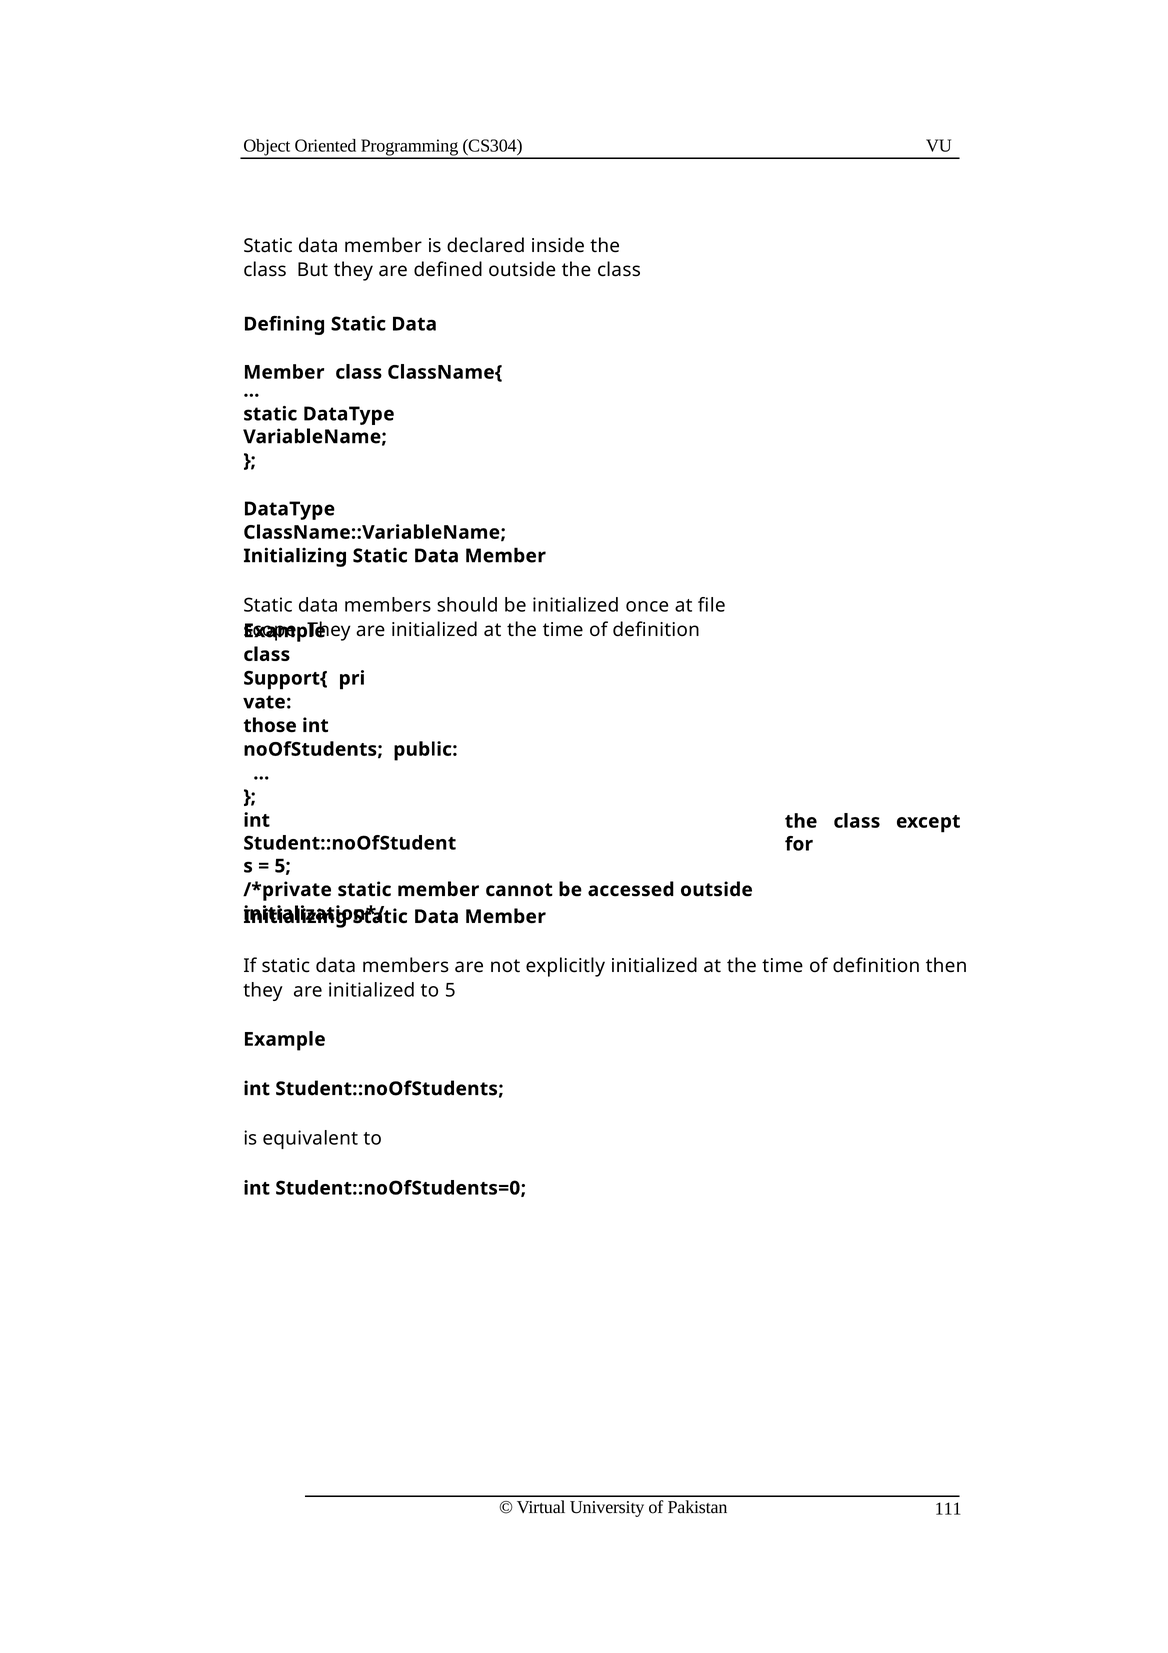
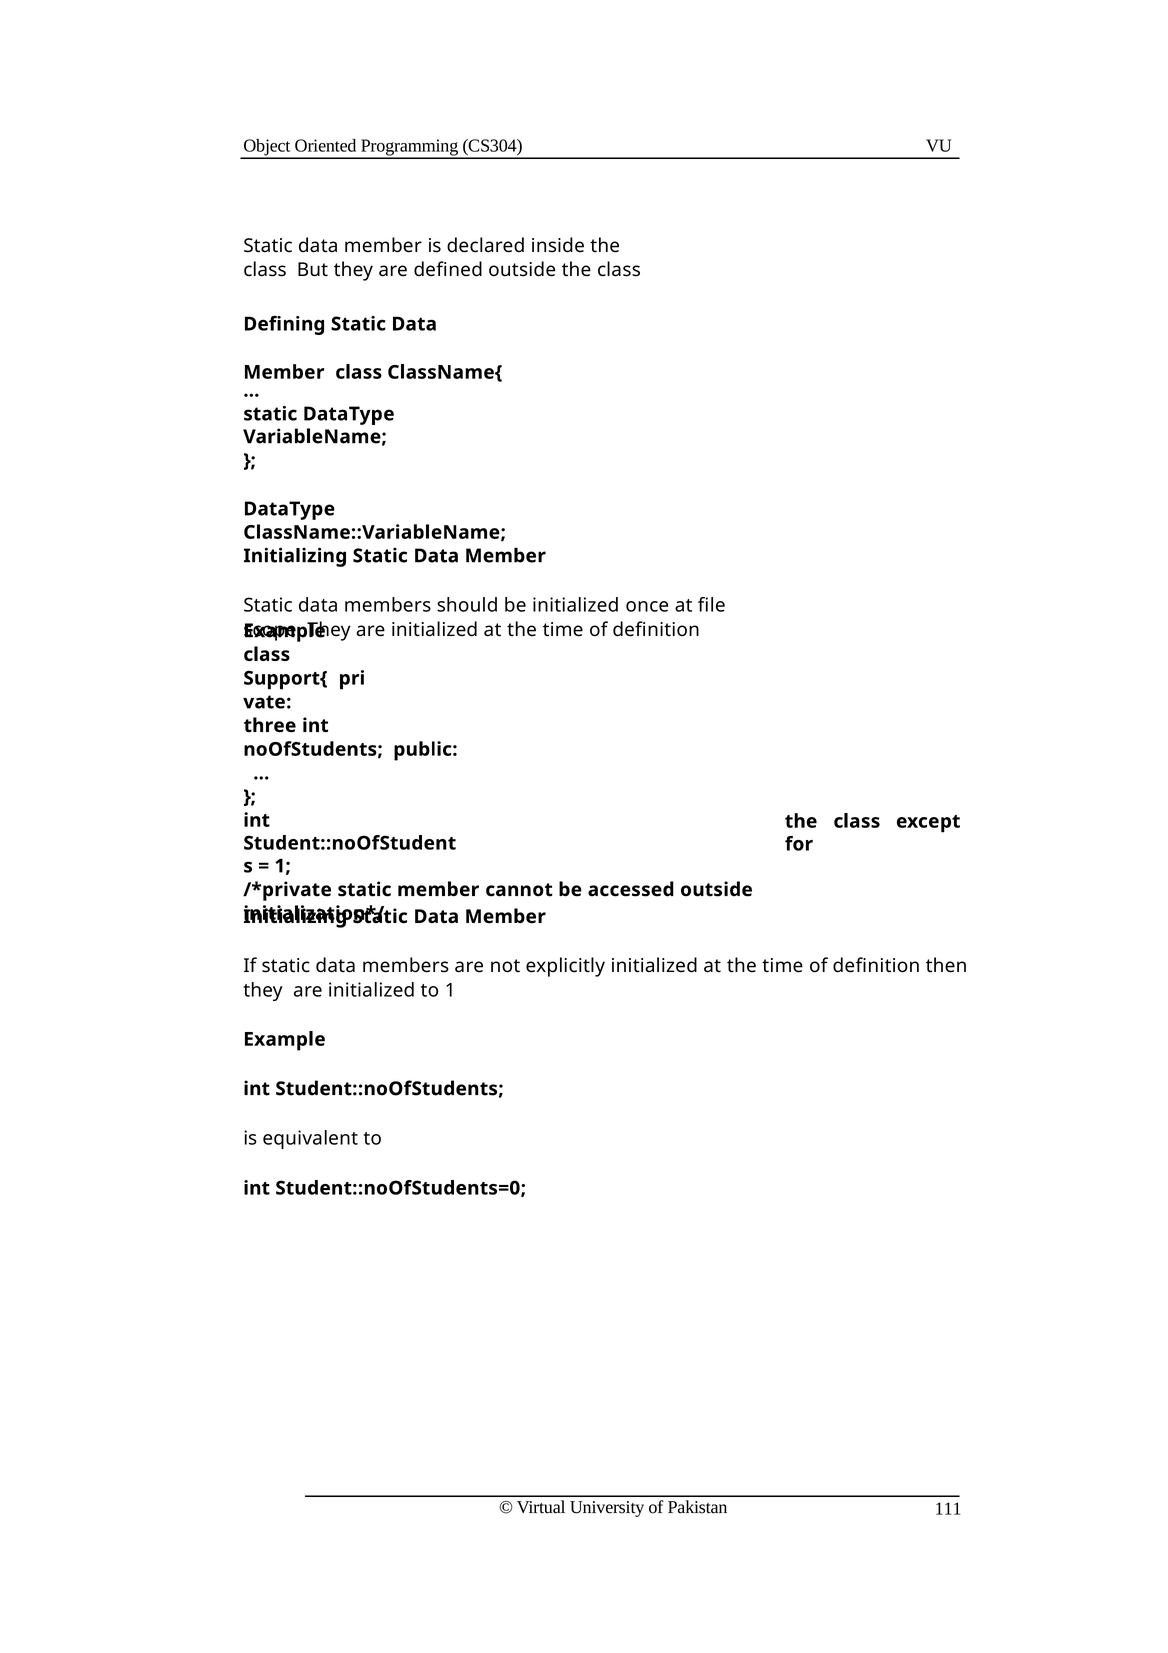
those: those -> three (270, 726)
5: 5 -> 1 (283, 866)
to 5: 5 -> 1 (450, 990)
